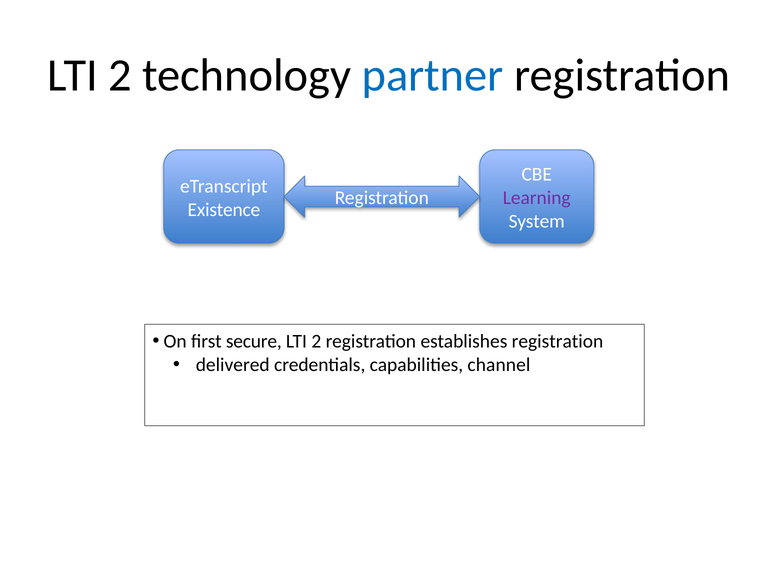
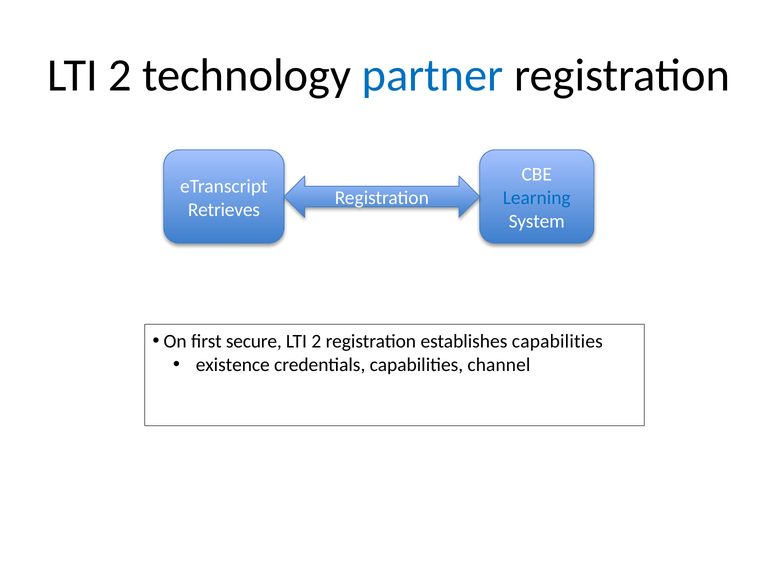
Learning colour: purple -> blue (537, 198)
Existence: Existence -> Retrieves (224, 209)
establishes registration: registration -> capabilities (557, 341)
delivered: delivered -> existence (233, 364)
